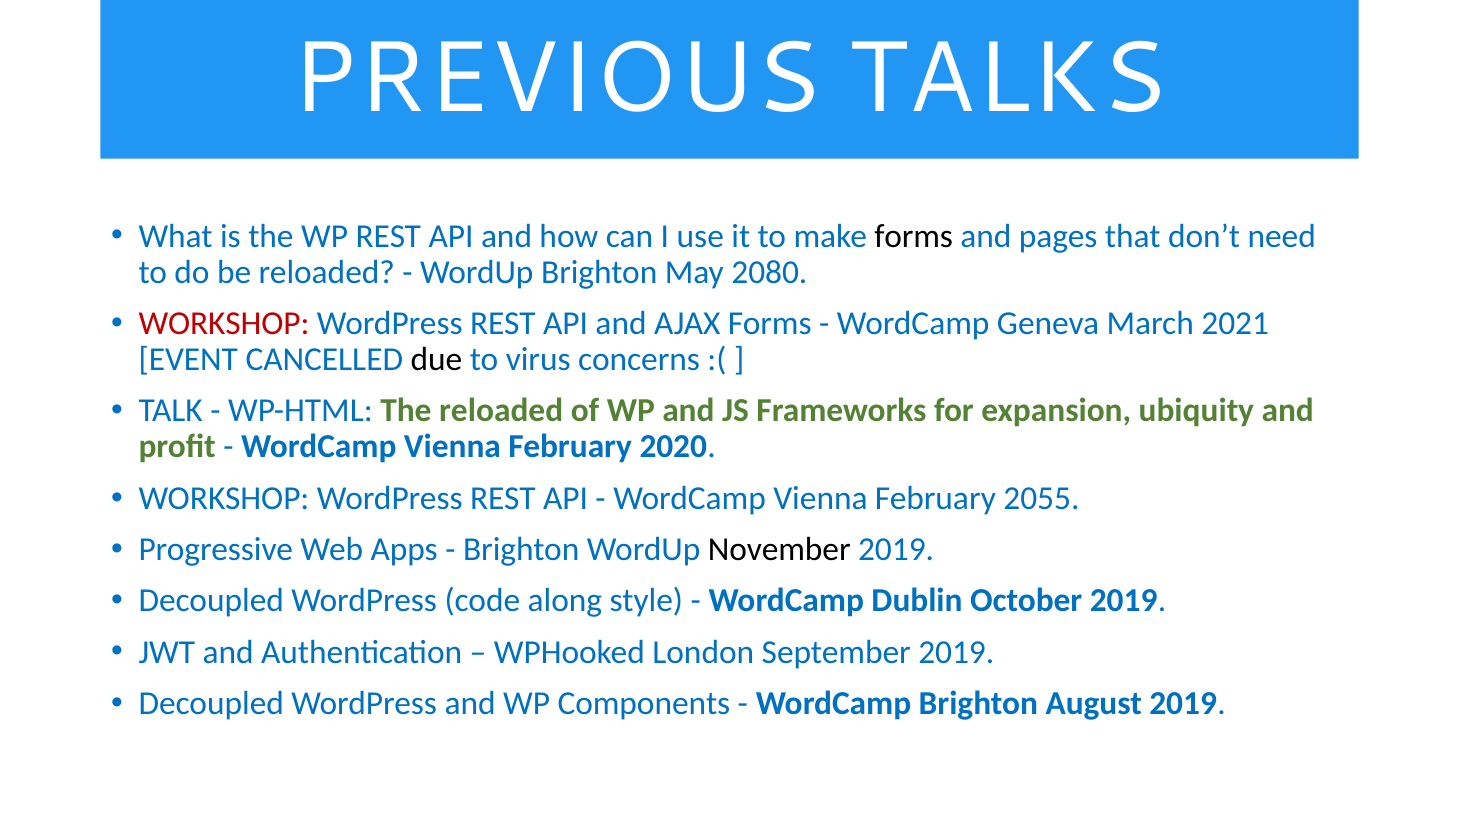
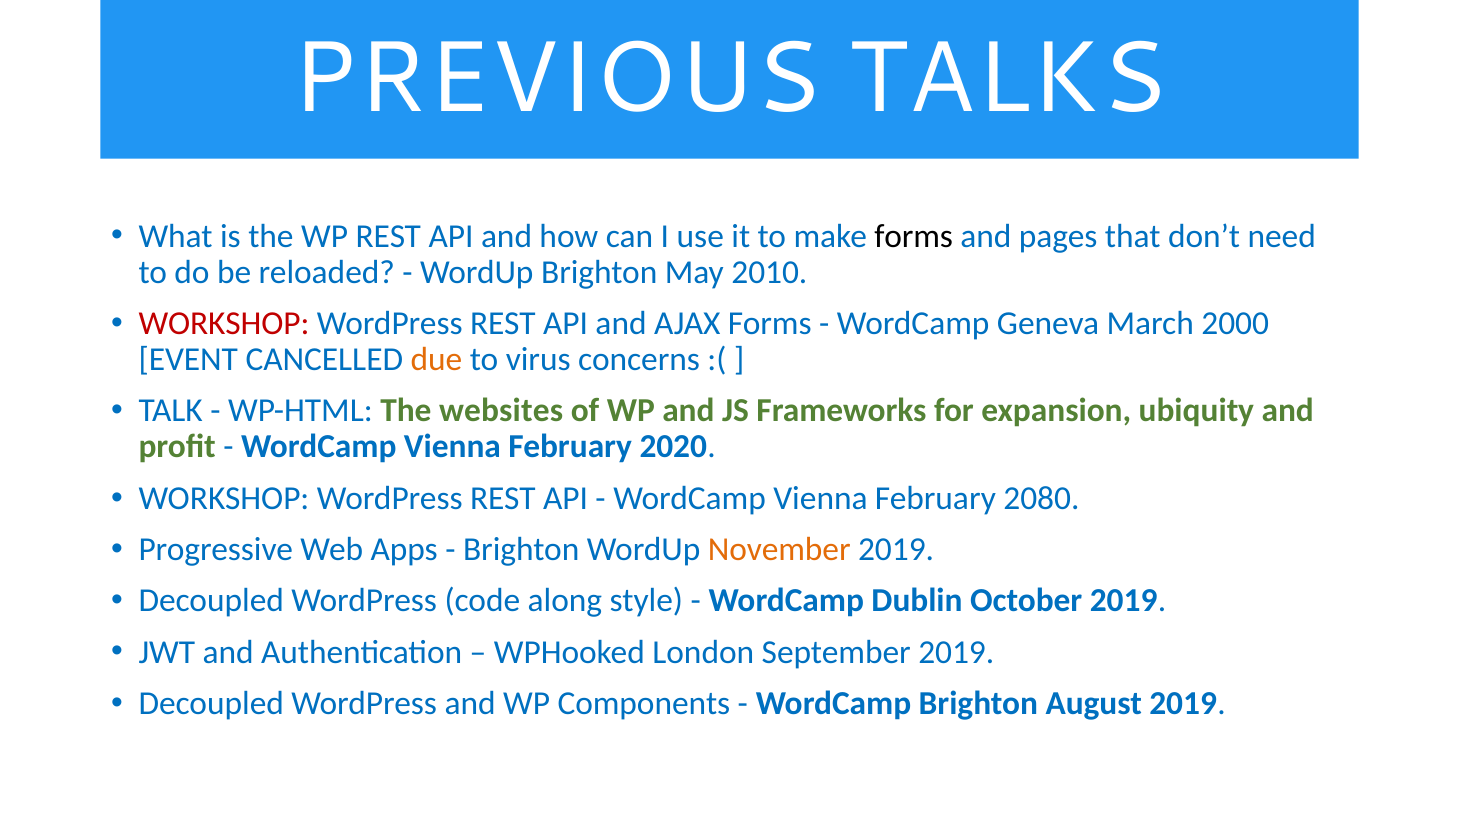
2080: 2080 -> 2010 (769, 272)
2021: 2021 -> 2000 (1235, 323)
due colour: black -> orange (437, 359)
The reloaded: reloaded -> websites (501, 411)
2055: 2055 -> 2080 (1041, 498)
November colour: black -> orange (779, 549)
